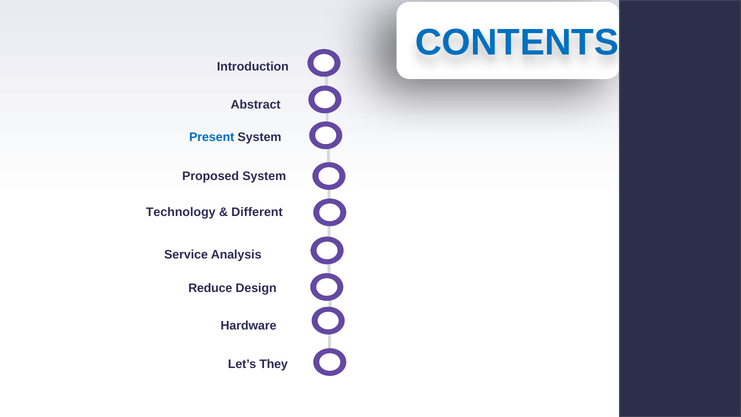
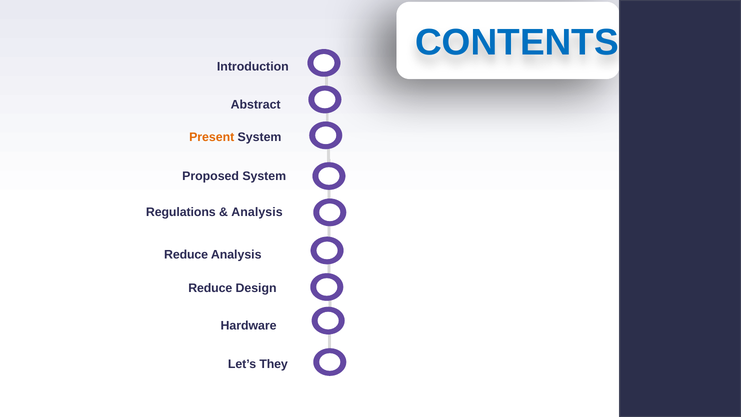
Present colour: blue -> orange (212, 137)
Technology: Technology -> Regulations (181, 212)
Different: Different -> Analysis (257, 212)
Service: Service -> Reduce (186, 254)
